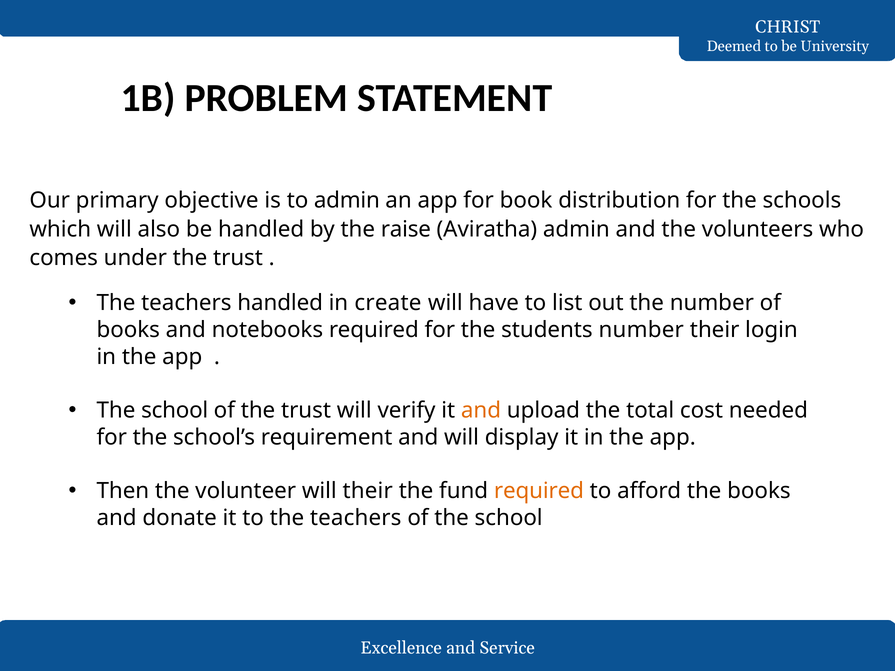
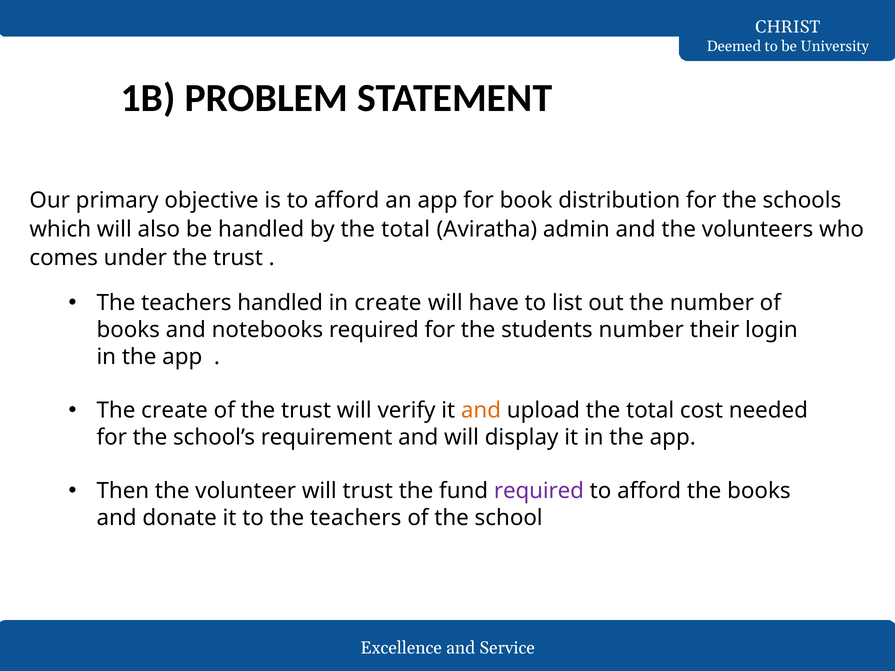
is to admin: admin -> afford (347, 201)
by the raise: raise -> total (406, 229)
school: school -> create (174, 411)
will their: their -> trust (368, 491)
required colour: orange -> purple (539, 491)
